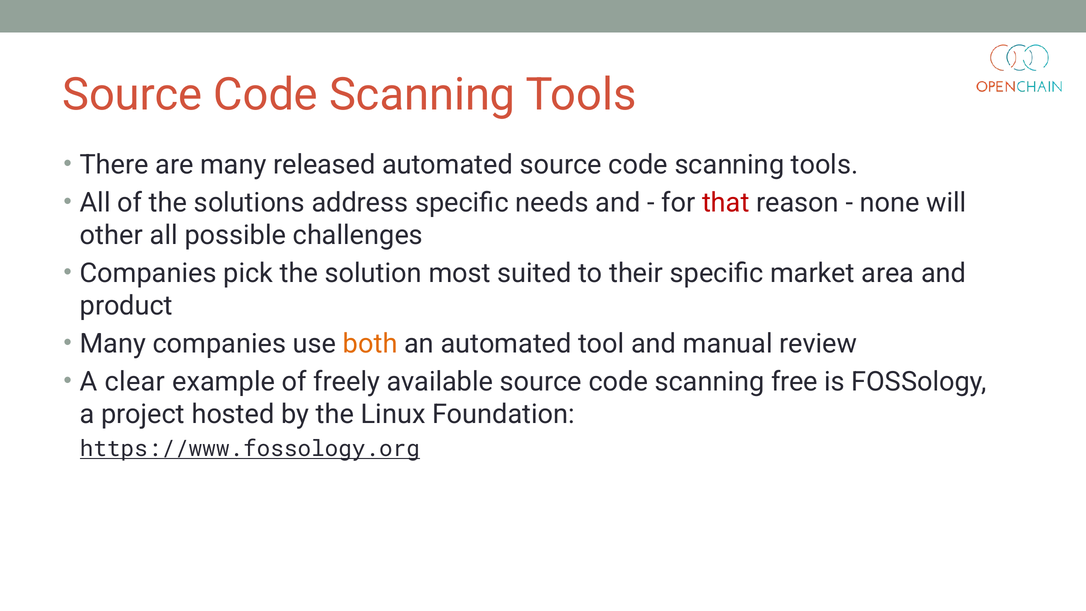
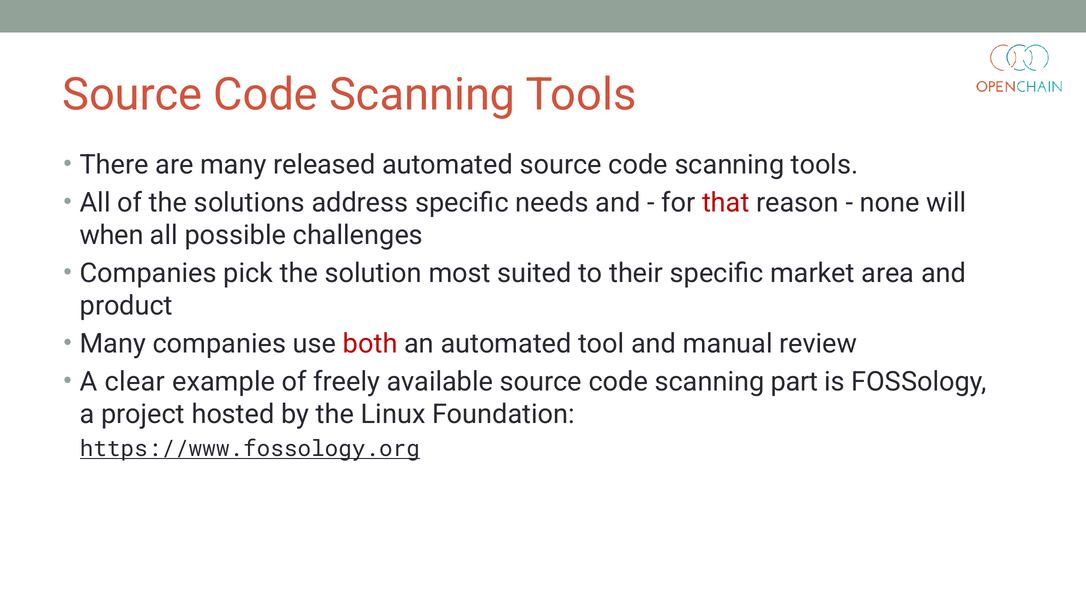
other: other -> when (112, 235)
both colour: orange -> red (370, 344)
free: free -> part (794, 382)
